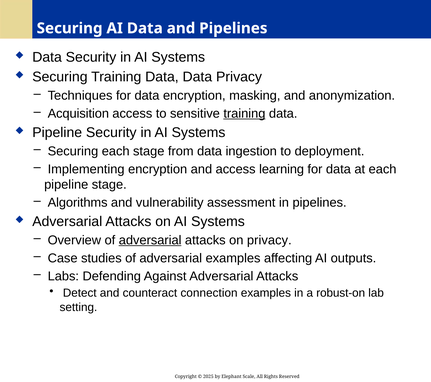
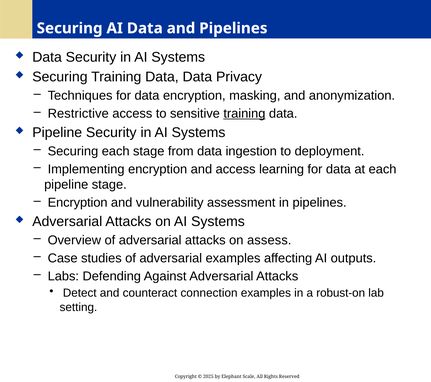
Acquisition: Acquisition -> Restrictive (78, 113)
Algorithms: Algorithms -> Encryption (78, 202)
adversarial underline: present -> none (150, 240)
on privacy: privacy -> assess (269, 240)
